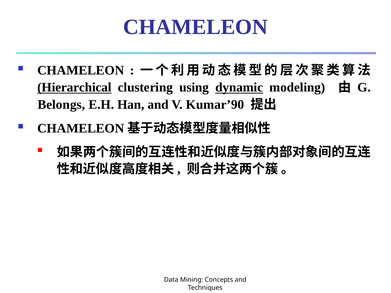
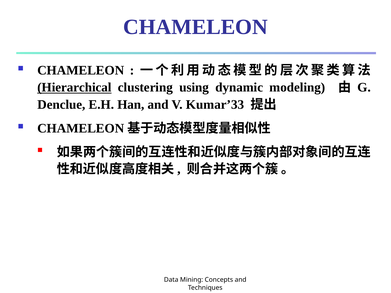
dynamic underline: present -> none (239, 87)
Belongs: Belongs -> Denclue (61, 105)
Kumar’90: Kumar’90 -> Kumar’33 (215, 105)
